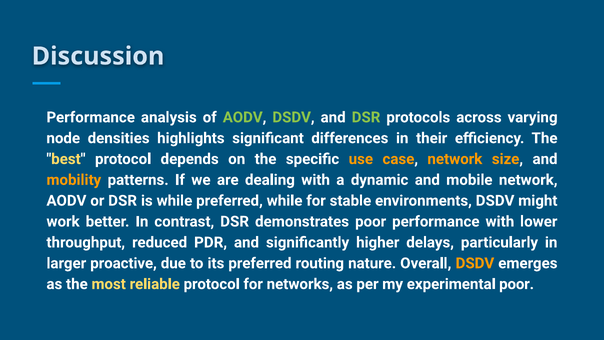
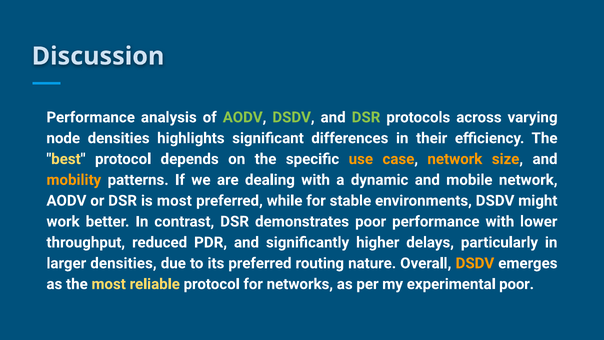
is while: while -> most (174, 201)
larger proactive: proactive -> densities (123, 263)
